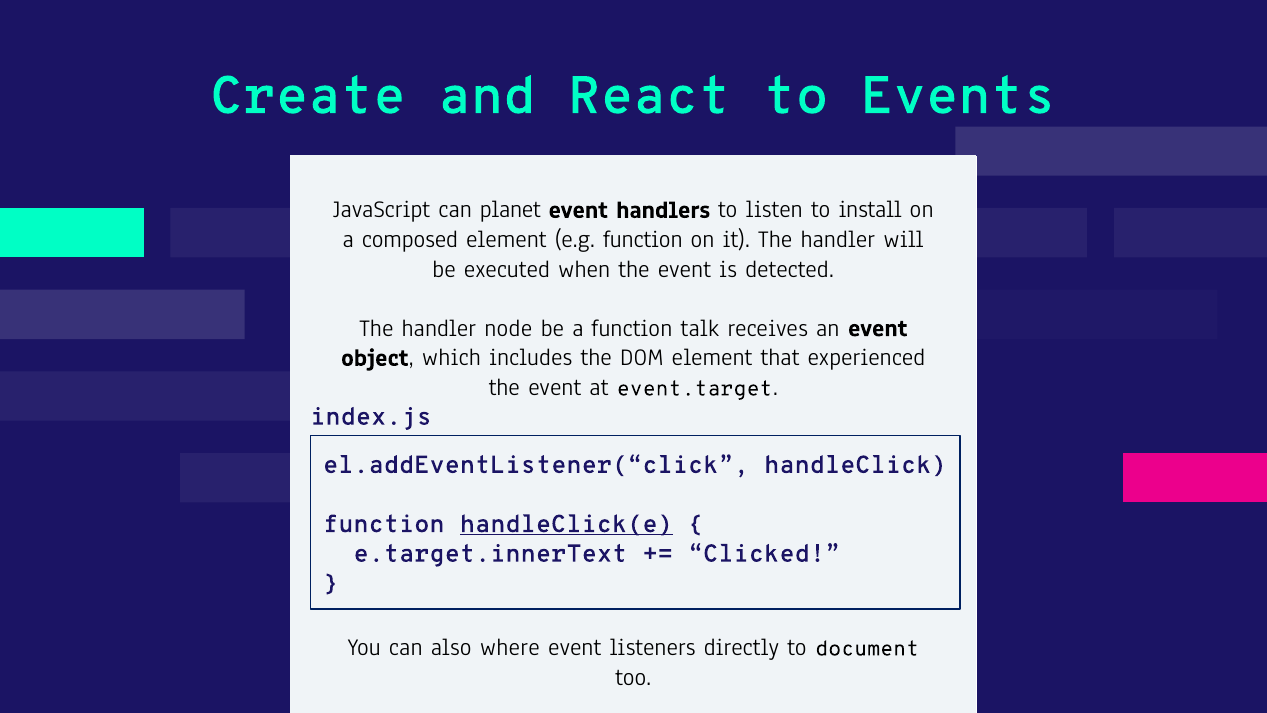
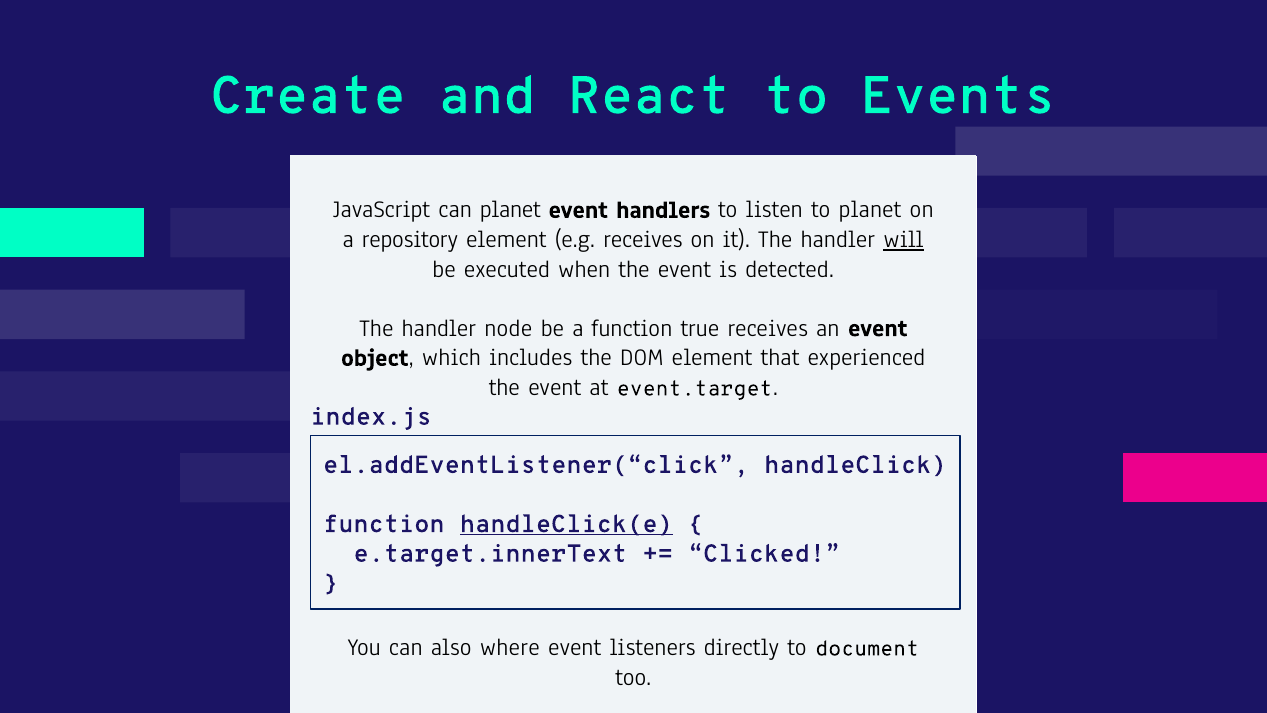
to install: install -> planet (870, 210)
composed: composed -> repository (410, 239)
e.g function: function -> receives (643, 239)
will underline: none -> present (904, 239)
talk: talk -> true (700, 328)
